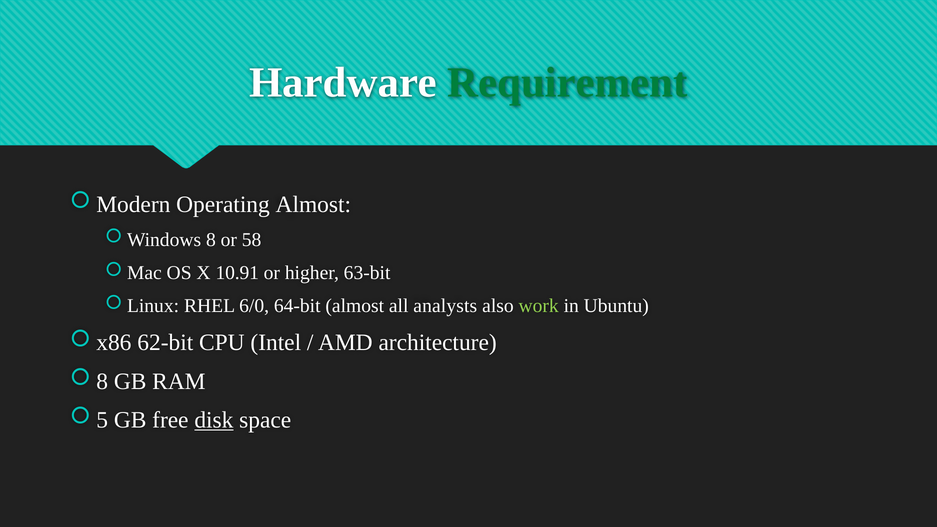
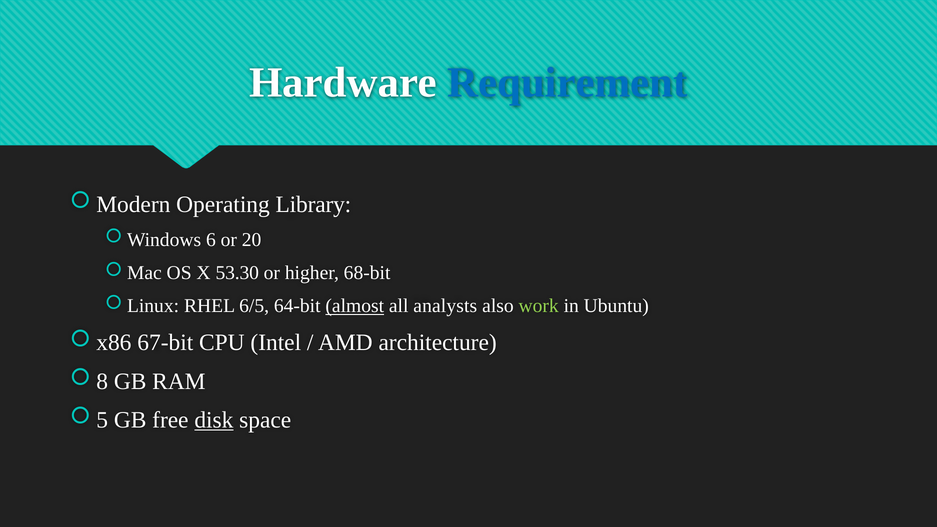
Requirement colour: green -> blue (567, 83)
Operating Almost: Almost -> Library (313, 204)
8: 8 -> 6 (211, 240)
58: 58 -> 20 (252, 240)
10.91: 10.91 -> 53.30 (237, 273)
63-bit: 63-bit -> 68-bit (367, 273)
6/0: 6/0 -> 6/5 (254, 306)
almost underline: none -> present (355, 306)
62-bit: 62-bit -> 67-bit (165, 343)
